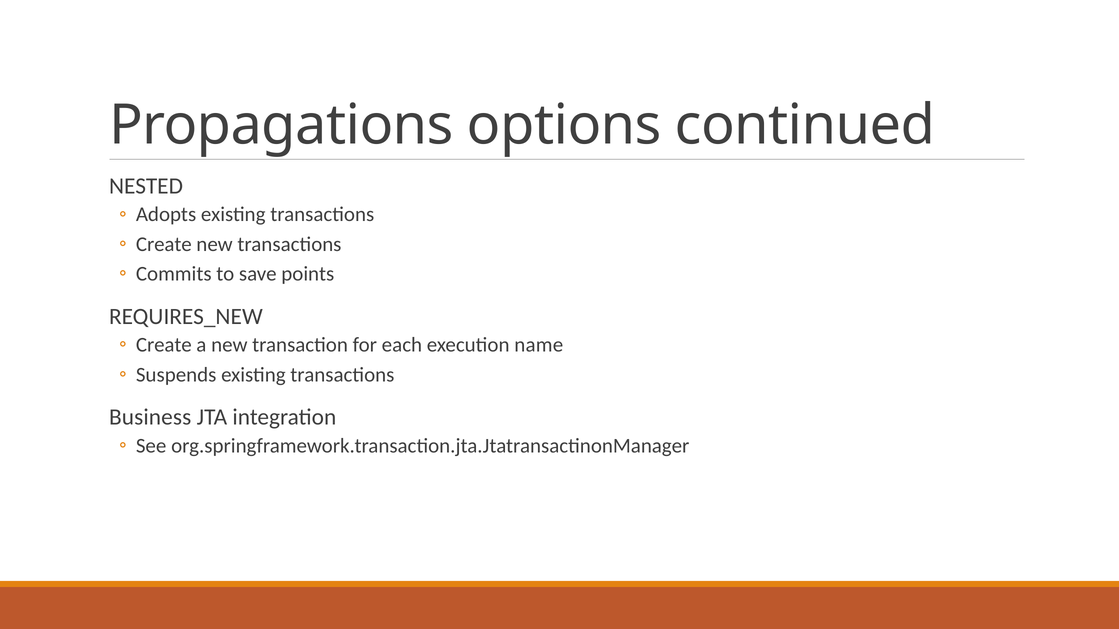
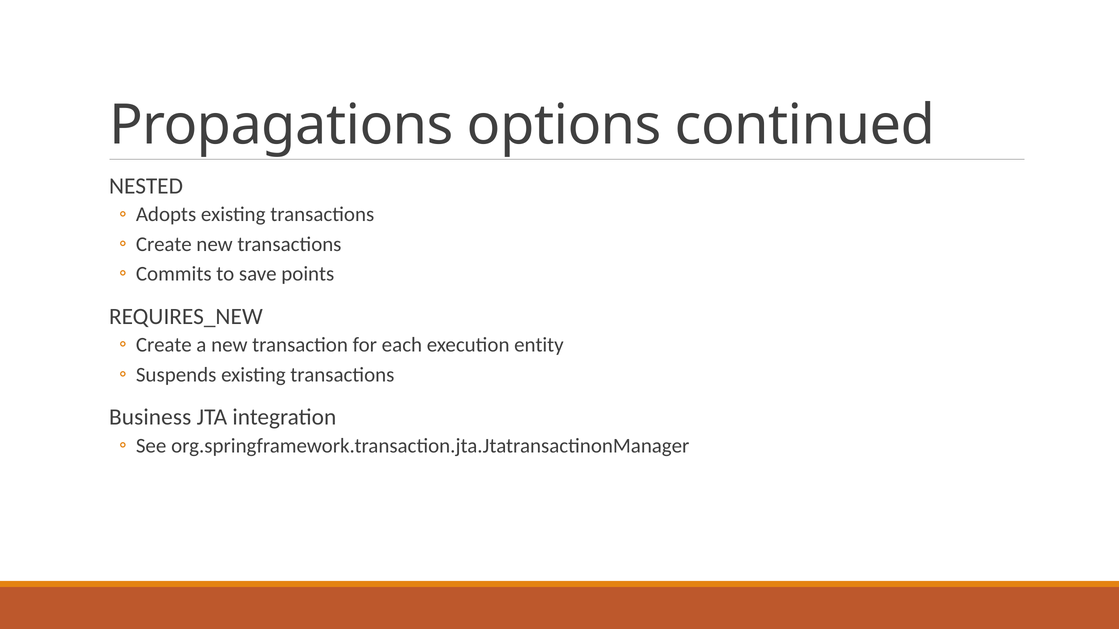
name: name -> entity (539, 345)
